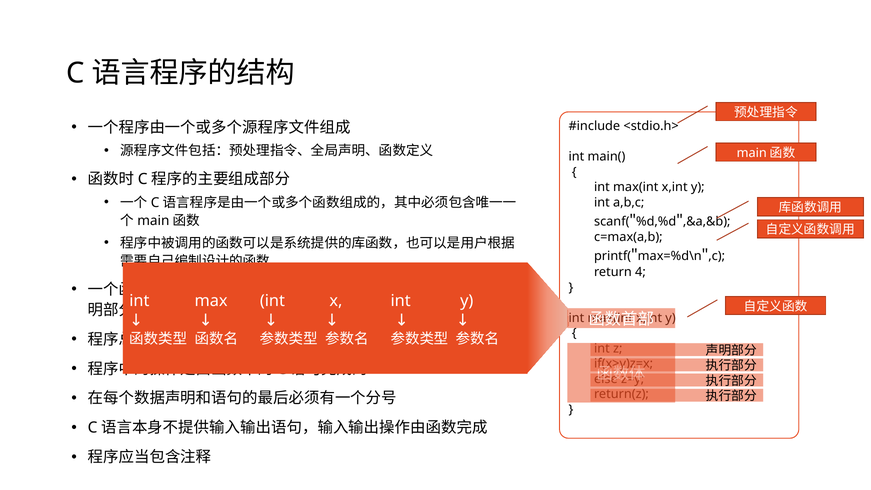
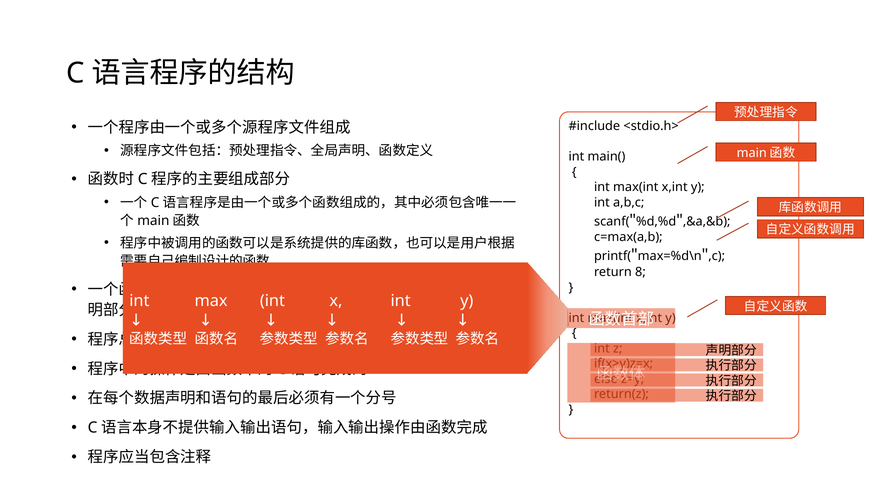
4: 4 -> 8 (640, 272)
